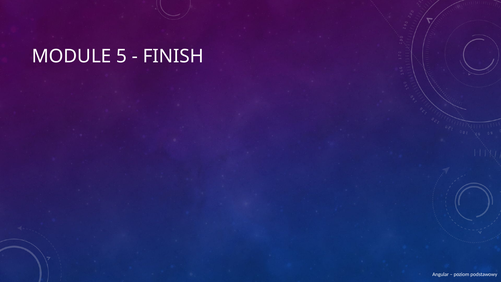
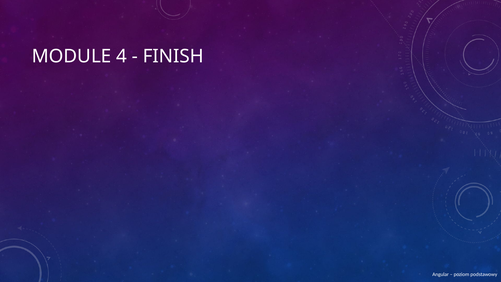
5: 5 -> 4 (122, 56)
